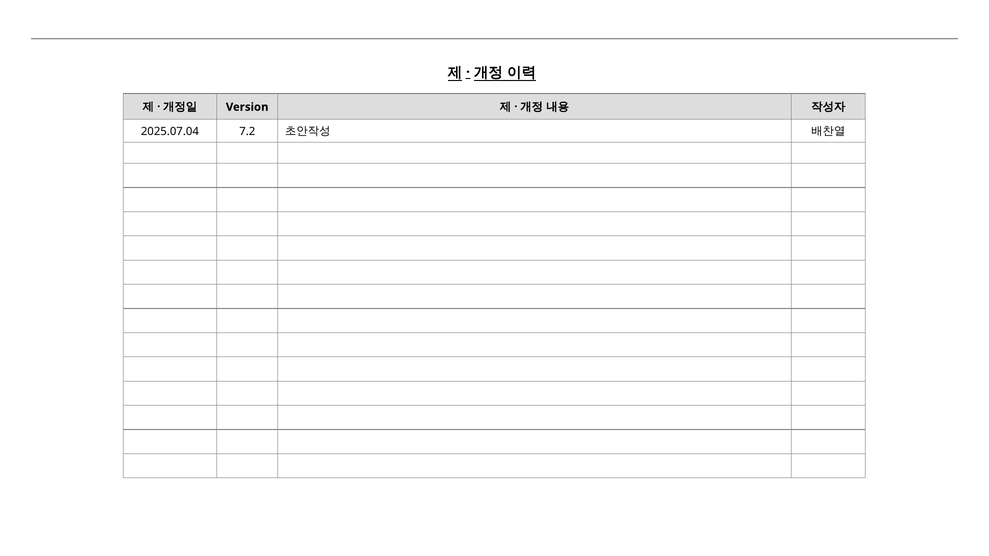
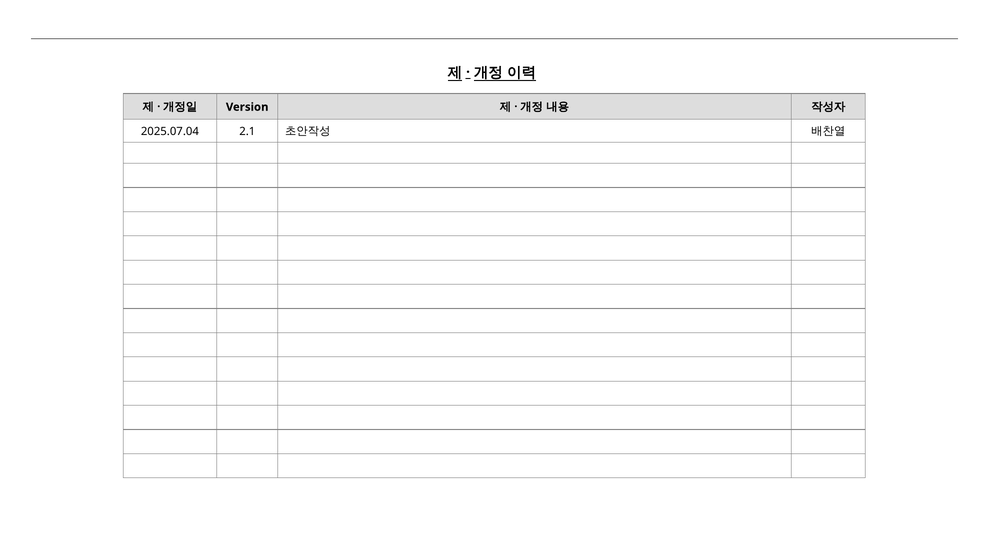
7.2: 7.2 -> 2.1 (247, 131)
